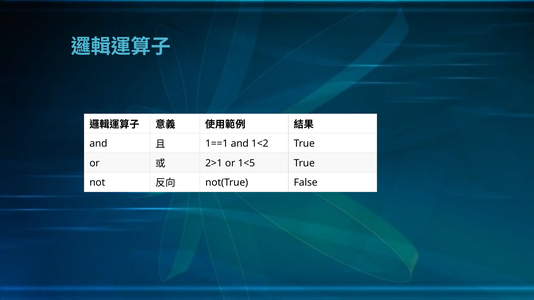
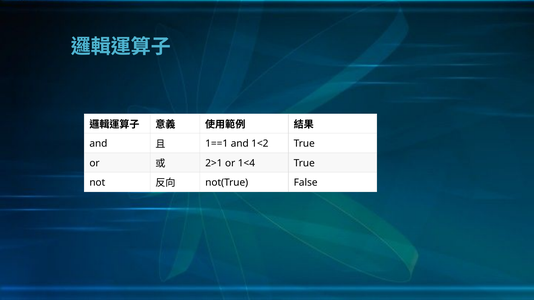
1<5: 1<5 -> 1<4 (246, 163)
